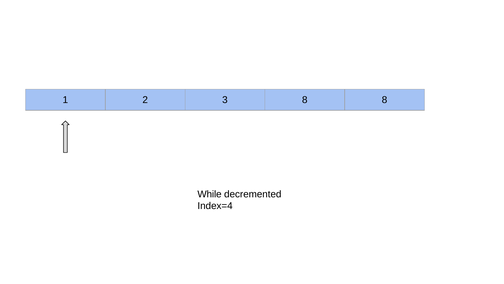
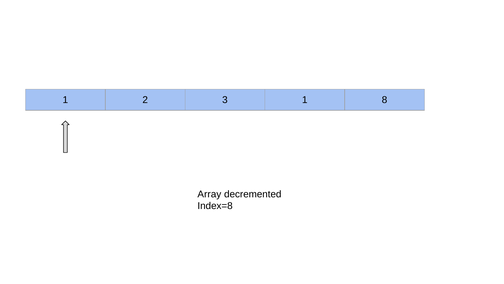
3 8: 8 -> 1 (305, 100)
While: While -> Array (209, 194)
Index=4: Index=4 -> Index=8 (215, 206)
